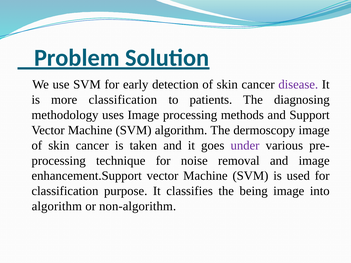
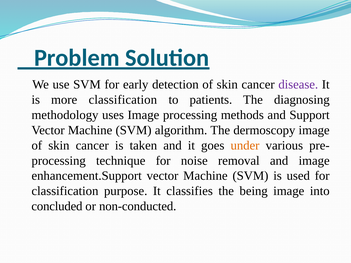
under colour: purple -> orange (245, 146)
algorithm: algorithm -> concluded (57, 206)
non-algorithm: non-algorithm -> non-conducted (138, 206)
